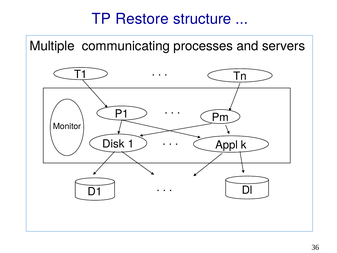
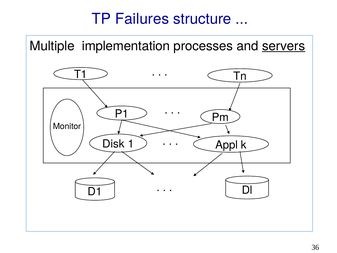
Restore: Restore -> Failures (142, 19)
communicating: communicating -> implementation (126, 46)
servers underline: none -> present (284, 46)
